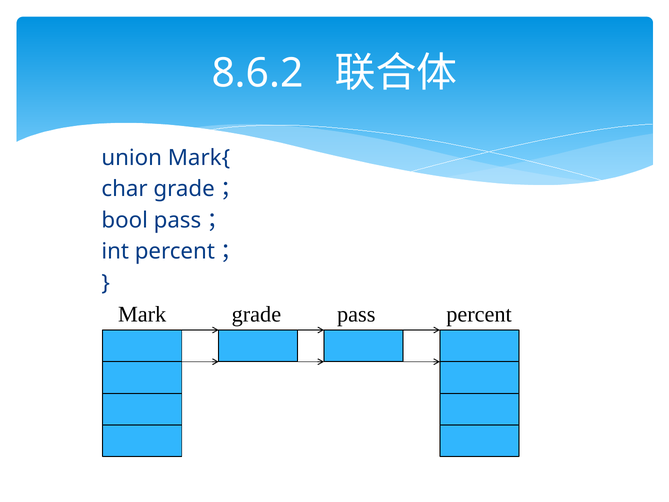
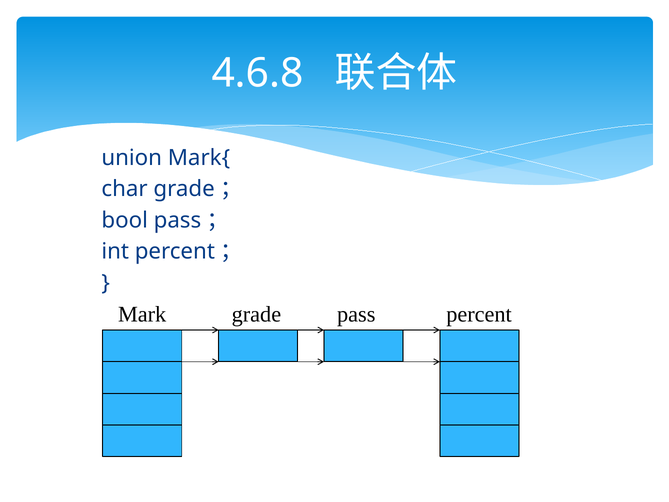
8.6.2: 8.6.2 -> 4.6.8 (258, 73)
